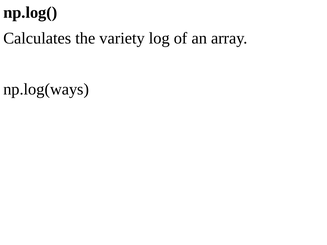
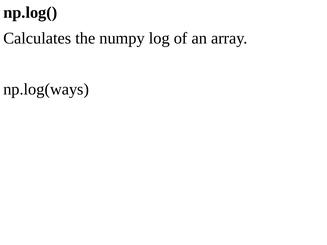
variety: variety -> numpy (122, 38)
